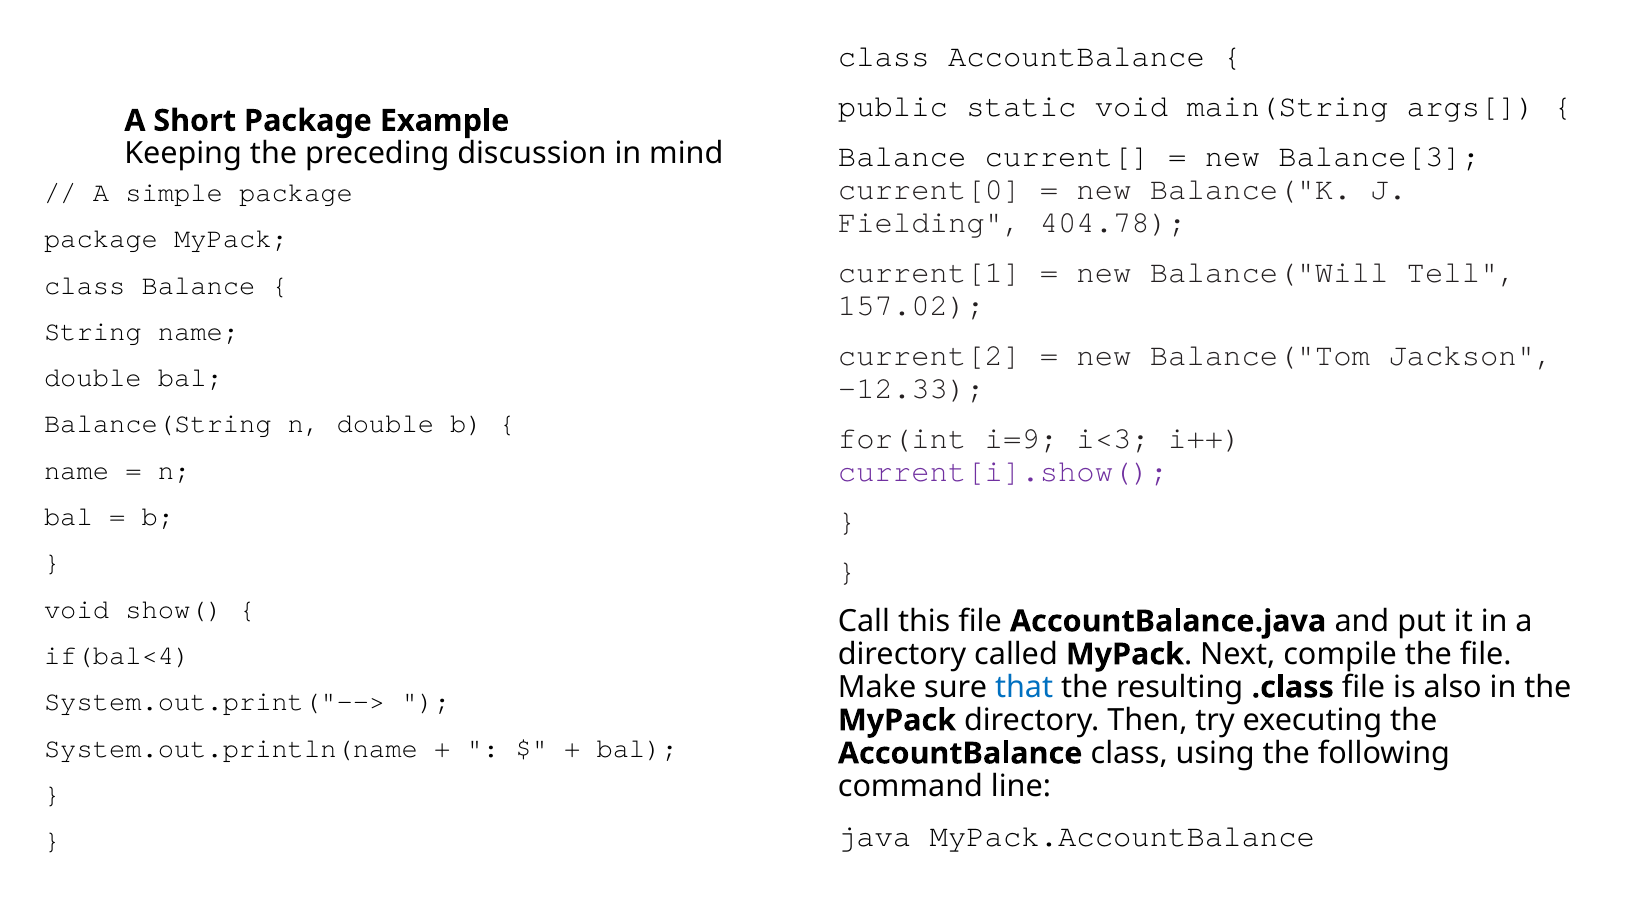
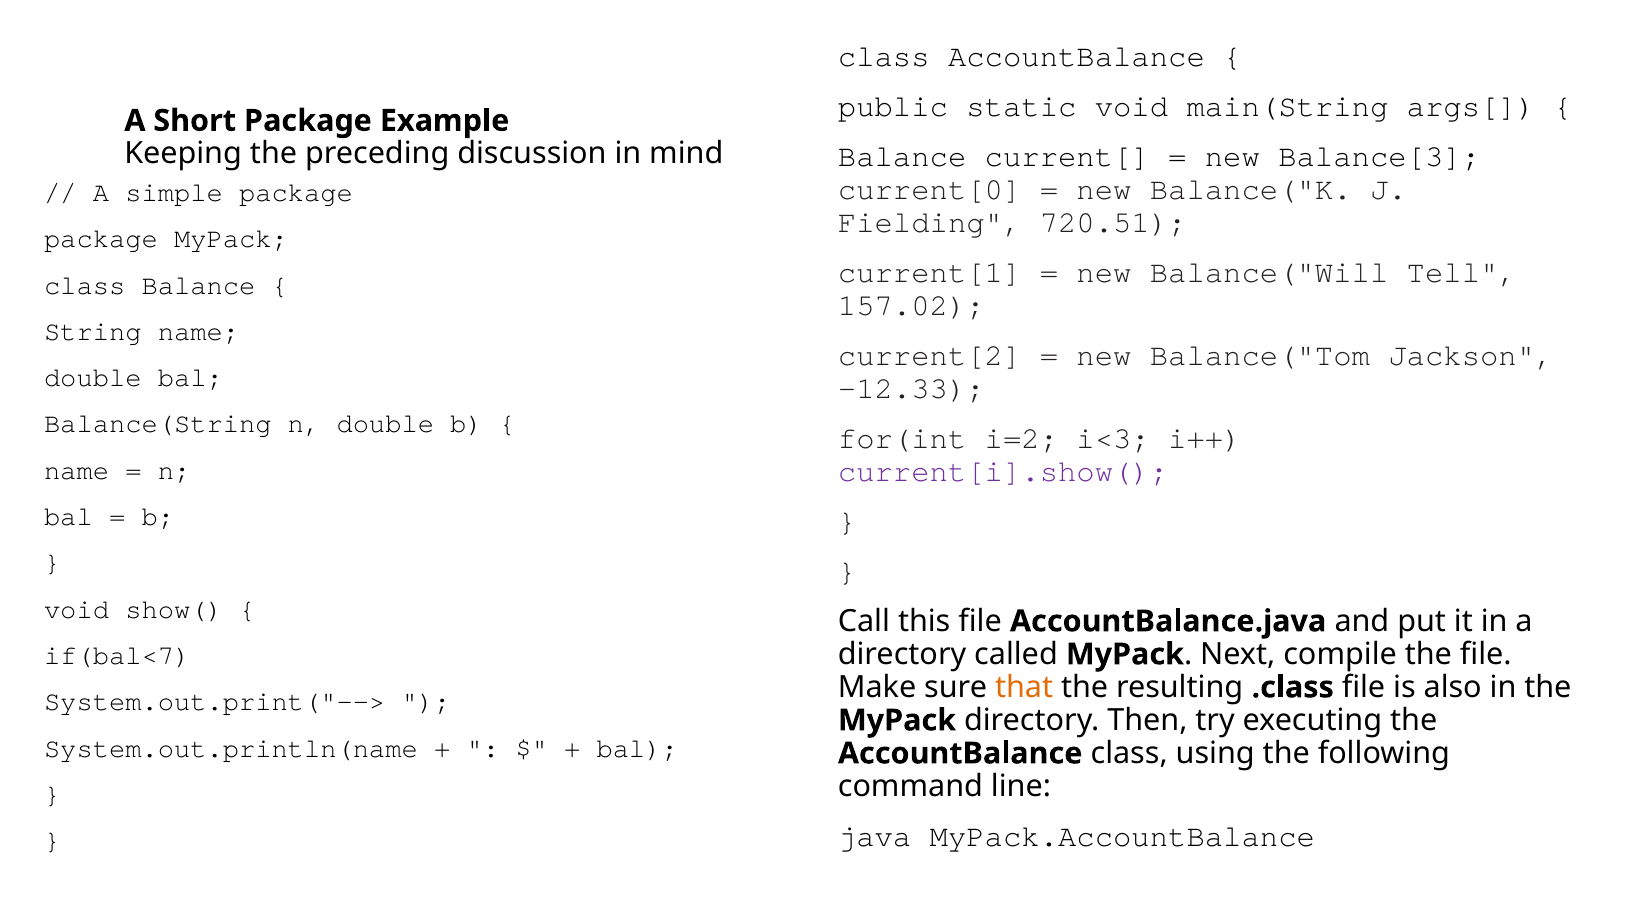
404.78: 404.78 -> 720.51 (1113, 222)
i=9: i=9 -> i=2 (1021, 438)
if(bal<4: if(bal<4 -> if(bal<7 (117, 656)
that colour: blue -> orange (1024, 688)
